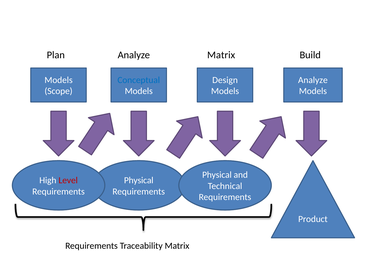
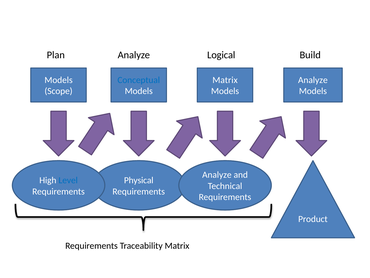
Analyze Matrix: Matrix -> Logical (221, 55)
Design: Design -> Matrix (225, 80)
Physical: Physical -> Analyze (217, 175)
Level colour: red -> blue (68, 180)
